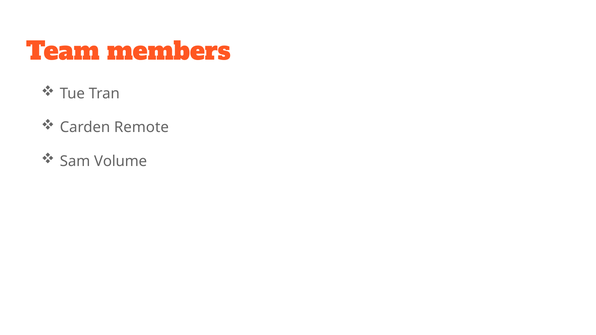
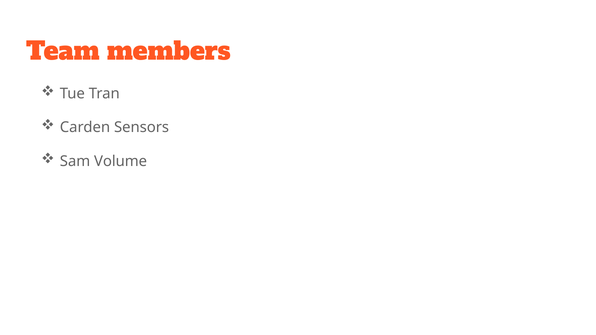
Remote: Remote -> Sensors (142, 128)
